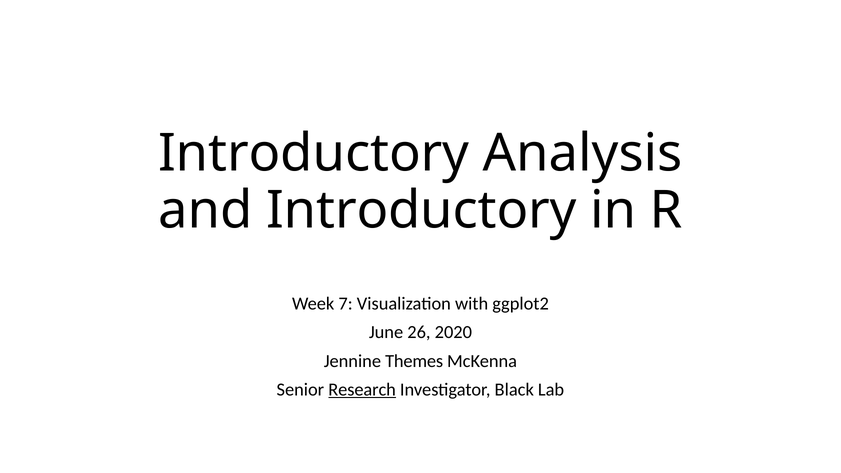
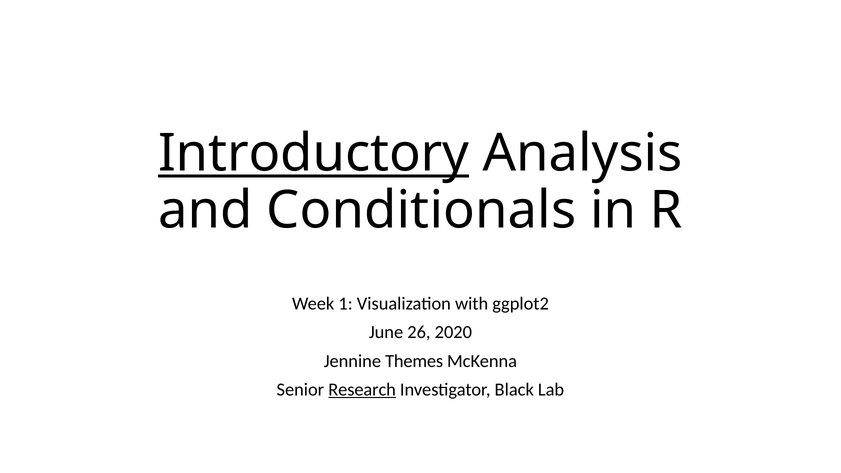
Introductory underline: none -> present (314, 153)
and Introductory: Introductory -> Conditionals (421, 210)
7: 7 -> 1 (346, 304)
